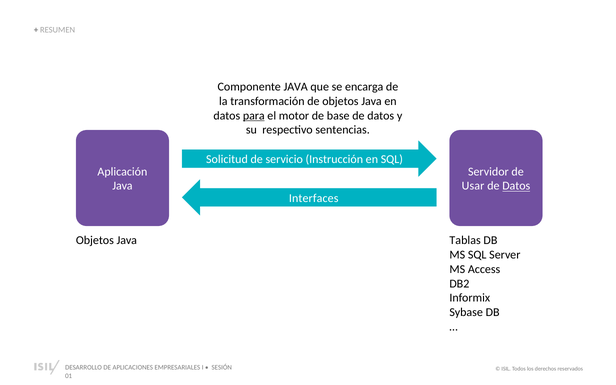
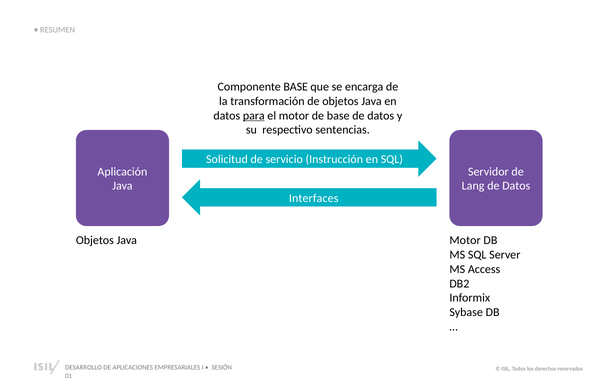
Componente JAVA: JAVA -> BASE (296, 87)
Usar: Usar -> Lang (473, 186)
Datos underline: present -> none (516, 186)
Java Tablas: Tablas -> Motor (465, 240)
